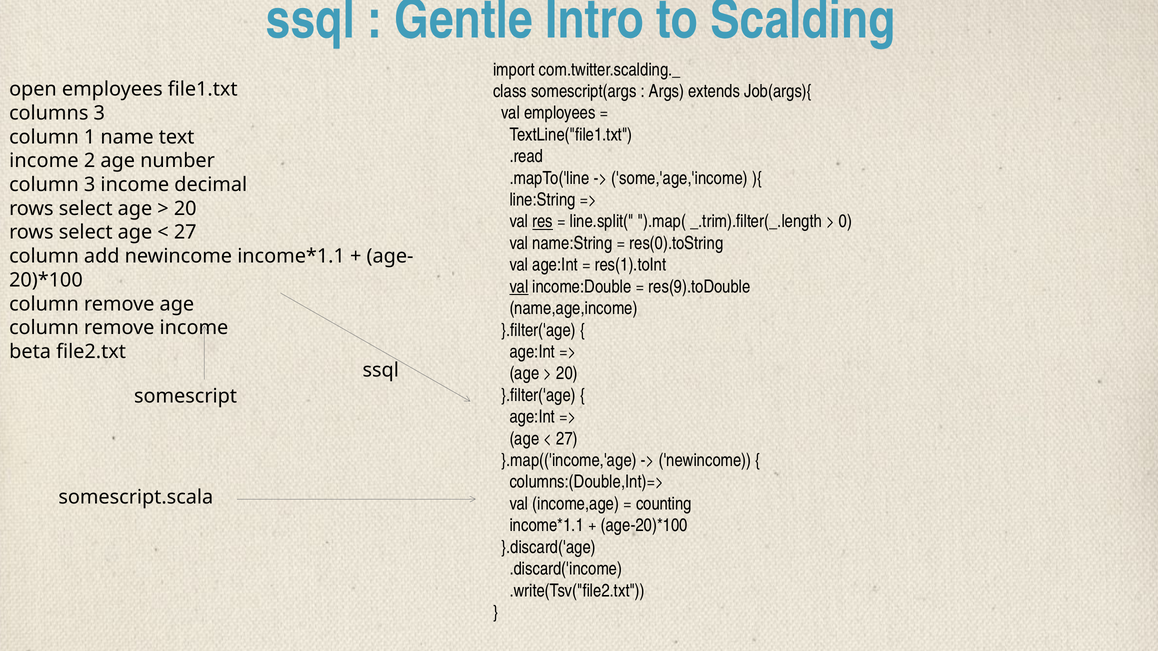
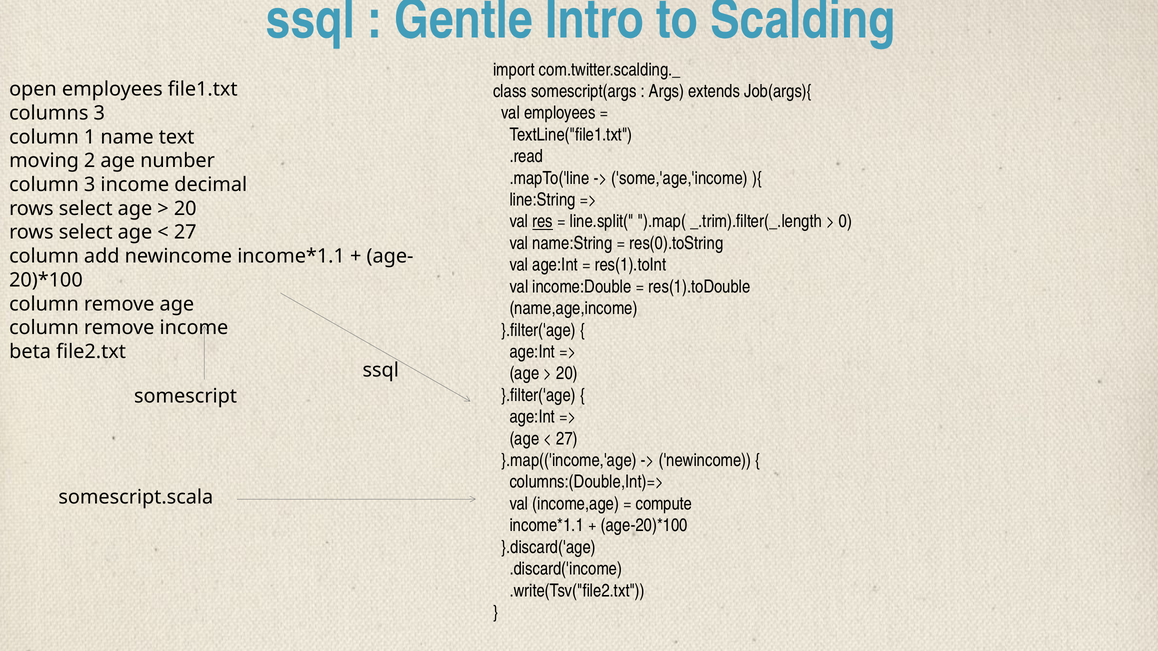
income: income -> moving (44, 161)
val underline: present -> none (519, 287)
res(9).toDouble: res(9).toDouble -> res(1).toDouble (699, 287)
counting: counting -> compute (664, 504)
